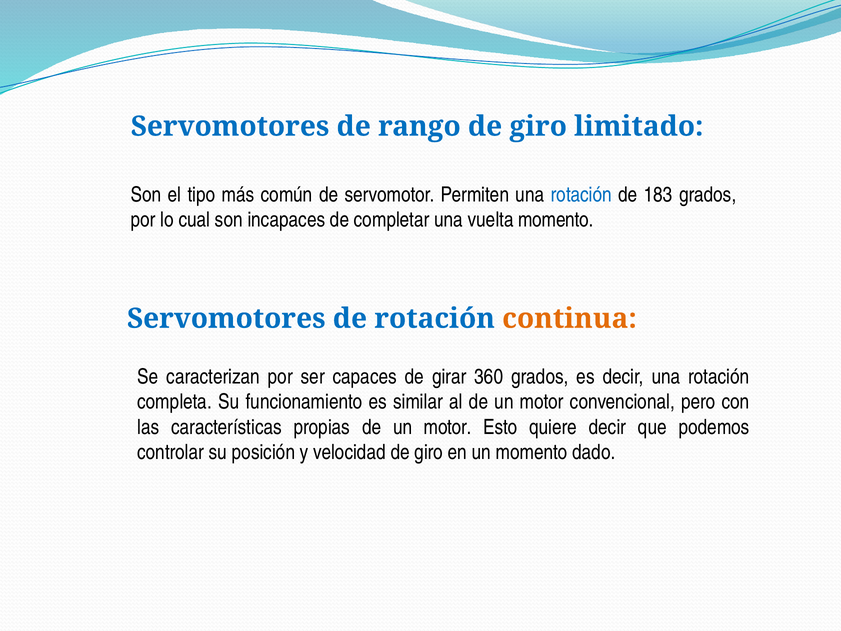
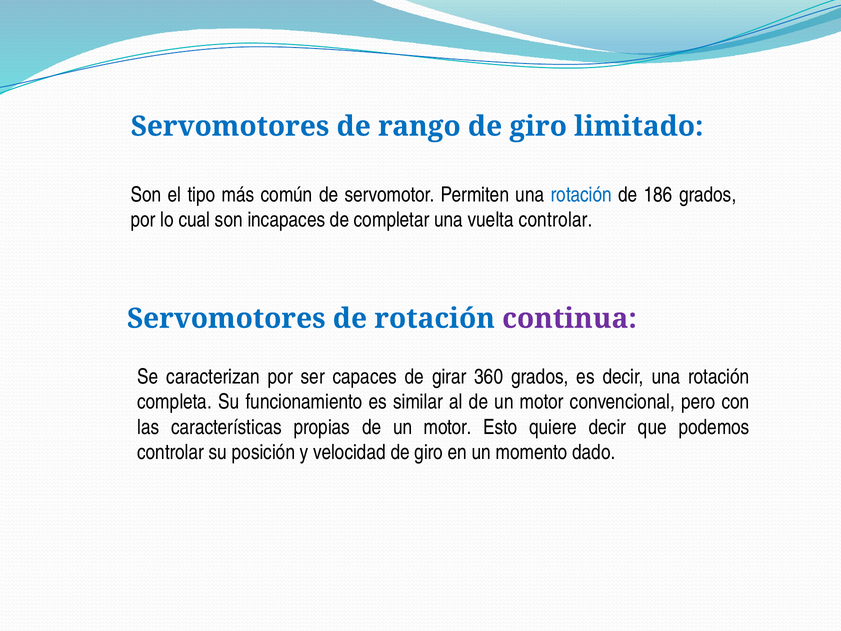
183: 183 -> 186 (658, 195)
vuelta momento: momento -> controlar (556, 220)
continua colour: orange -> purple (570, 318)
